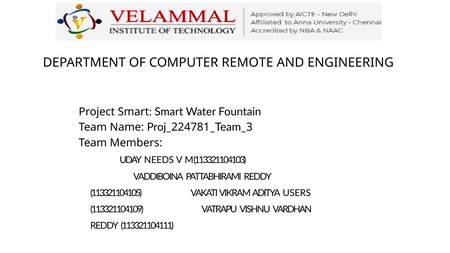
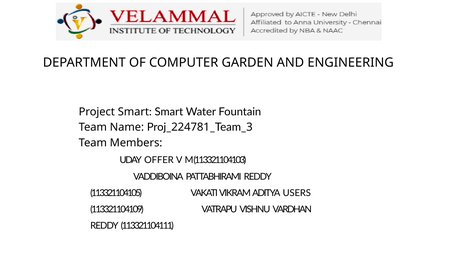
REMOTE: REMOTE -> GARDEN (248, 63)
NEEDS: NEEDS -> OFFER (159, 160)
